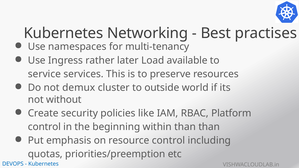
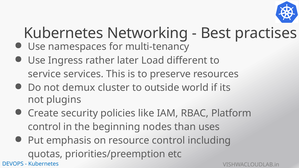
available: available -> different (187, 60)
without: without -> plugins (64, 100)
within: within -> nodes (157, 127)
than than: than -> uses (209, 127)
